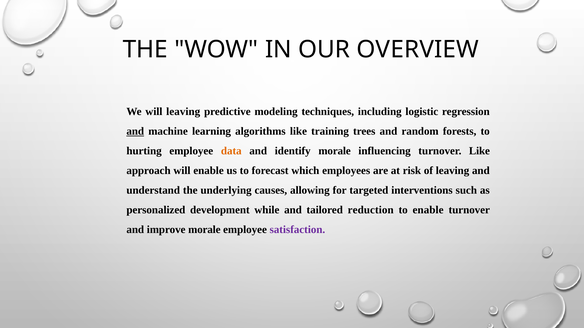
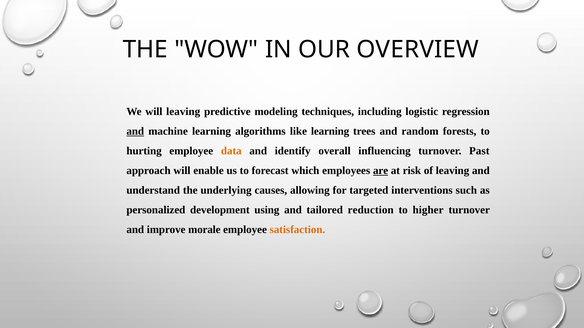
like training: training -> learning (330, 131)
identify morale: morale -> overall (335, 151)
turnover Like: Like -> Past (479, 151)
are underline: none -> present (381, 171)
while: while -> using (267, 210)
to enable: enable -> higher (428, 210)
satisfaction colour: purple -> orange (297, 230)
